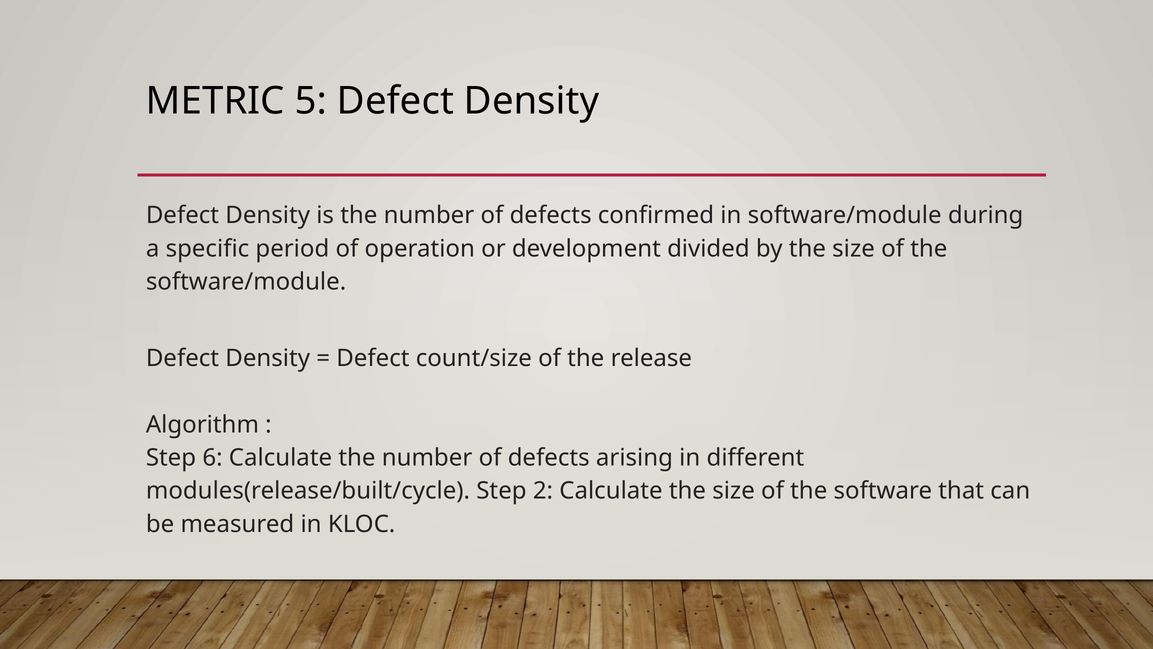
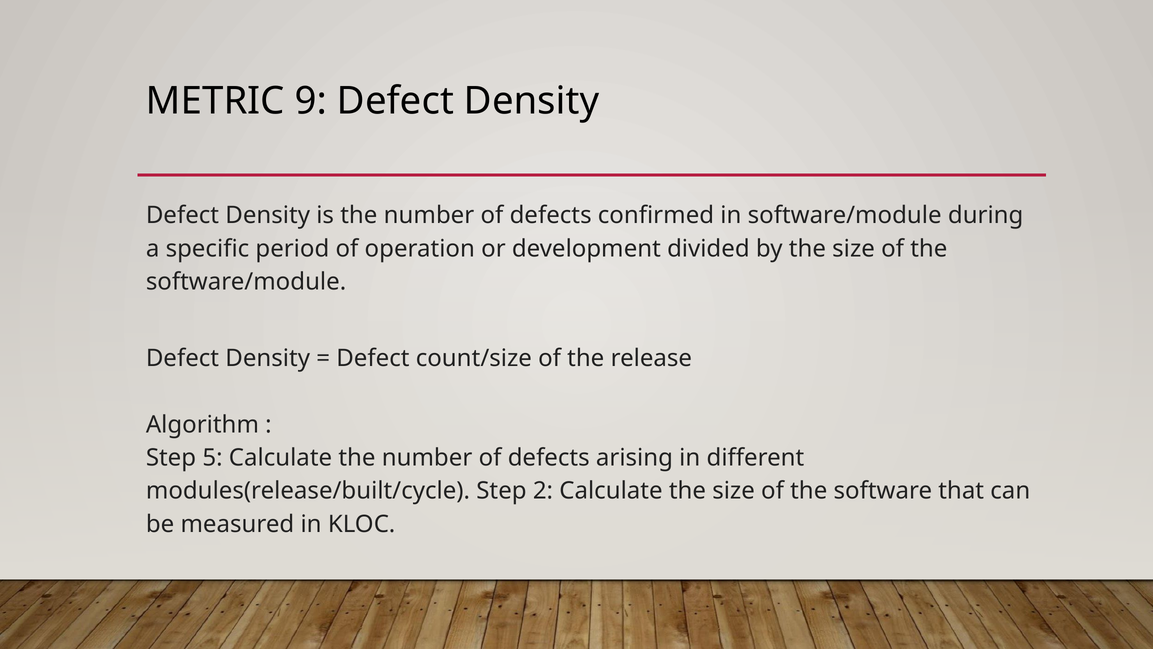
5: 5 -> 9 (311, 101)
6: 6 -> 5 (212, 458)
